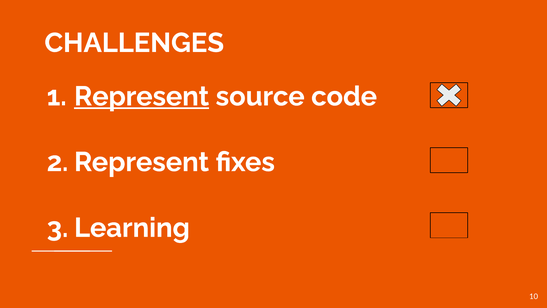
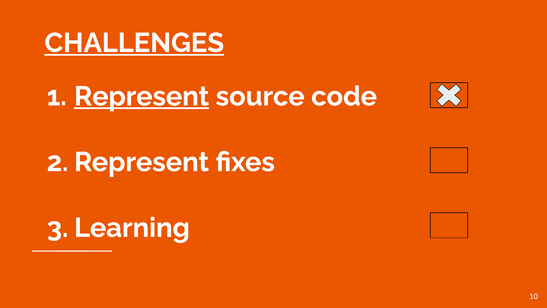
CHALLENGES underline: none -> present (134, 43)
